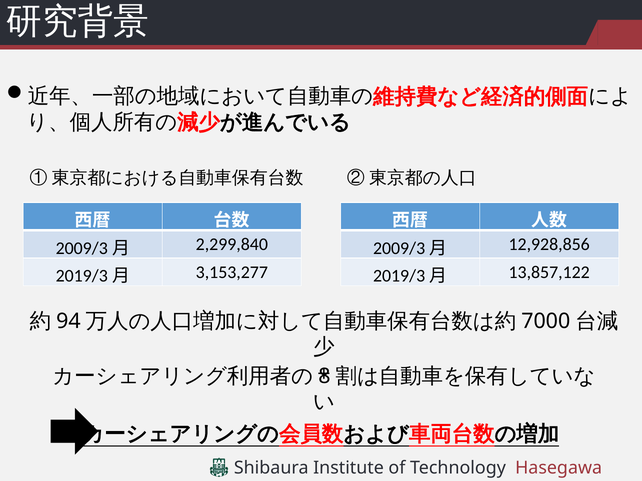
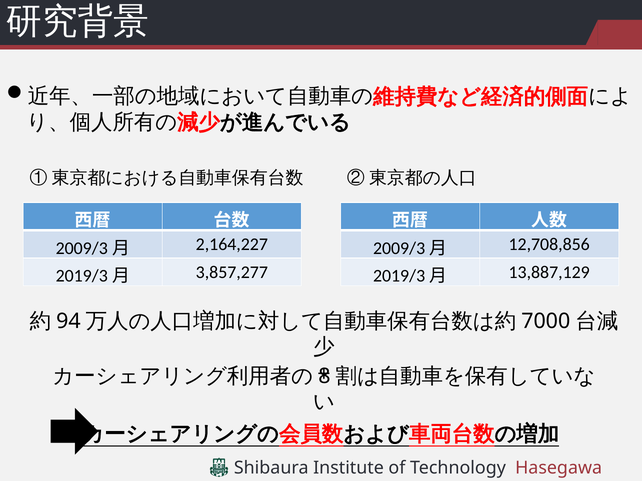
2,299,840: 2,299,840 -> 2,164,227 (232, 245)
12,928,856: 12,928,856 -> 12,708,856 (549, 245)
3,153,277: 3,153,277 -> 3,857,277 (232, 273)
13,857,122: 13,857,122 -> 13,887,129 (549, 273)
